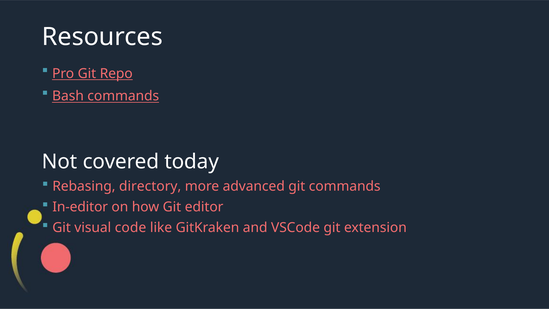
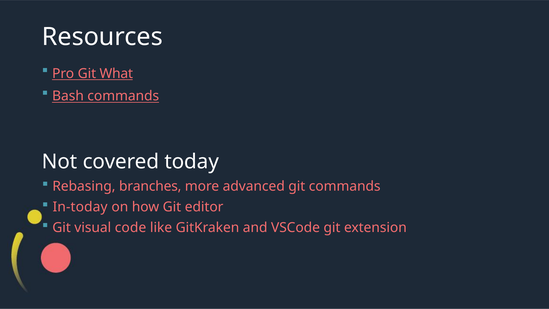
Repo: Repo -> What (116, 73)
directory: directory -> branches (150, 186)
In-editor: In-editor -> In-today (80, 207)
